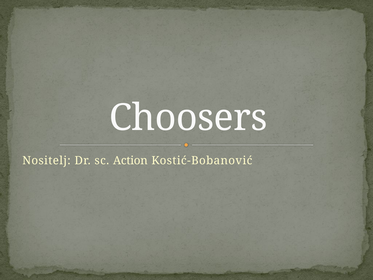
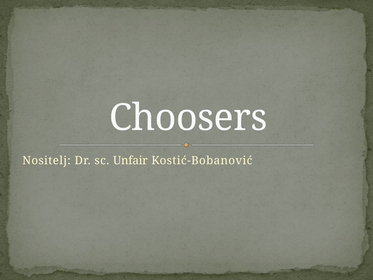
Action: Action -> Unfair (130, 160)
